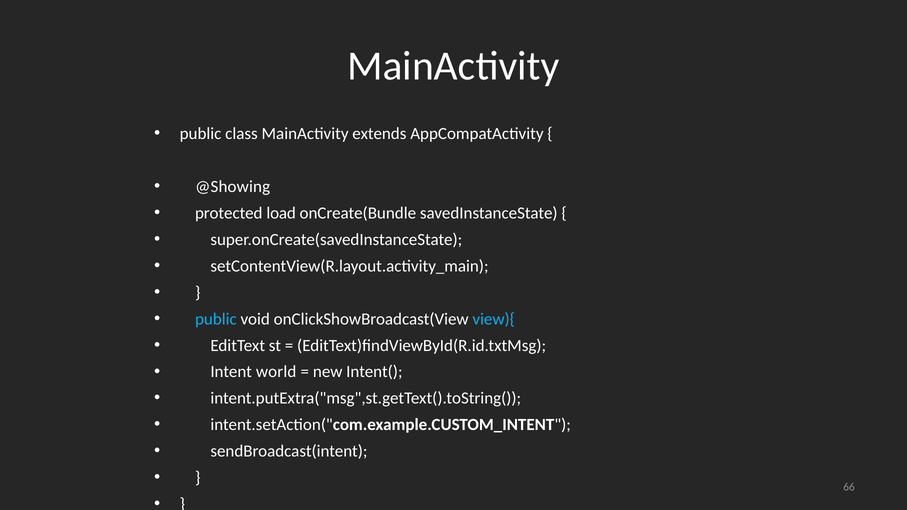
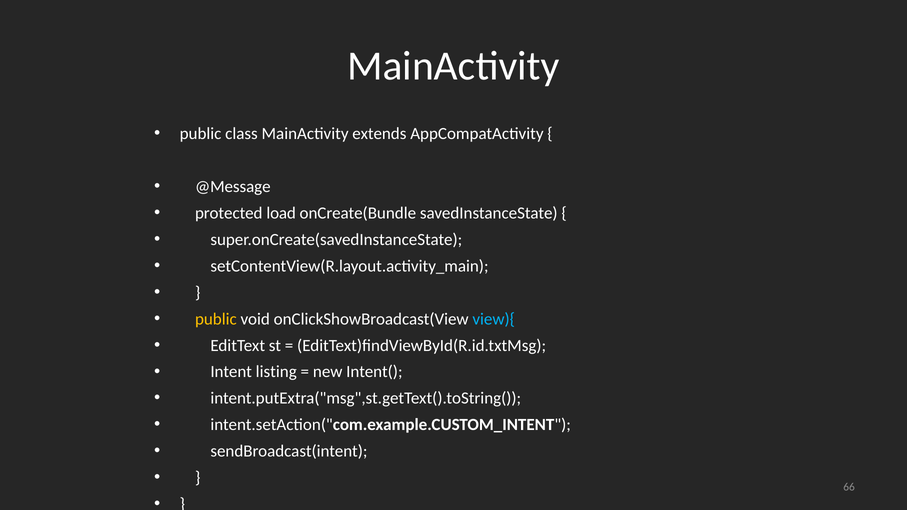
@Showing: @Showing -> @Message (233, 187)
public colour: light blue -> yellow (216, 319)
world: world -> listing (276, 372)
